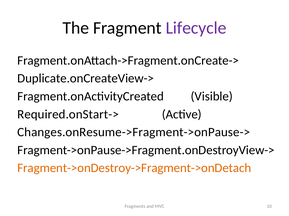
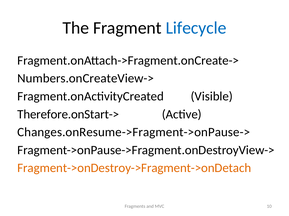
Lifecycle colour: purple -> blue (196, 28)
Duplicate.onCreateView->: Duplicate.onCreateView-> -> Numbers.onCreateView-> (86, 79)
Required.onStart->: Required.onStart-> -> Therefore.onStart-> (68, 115)
